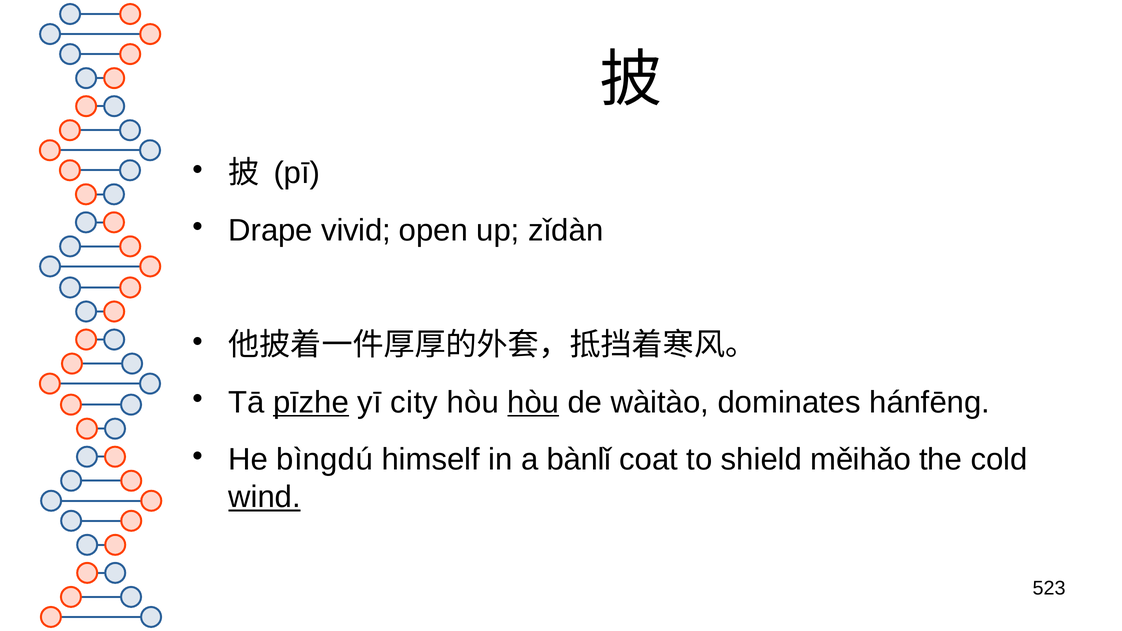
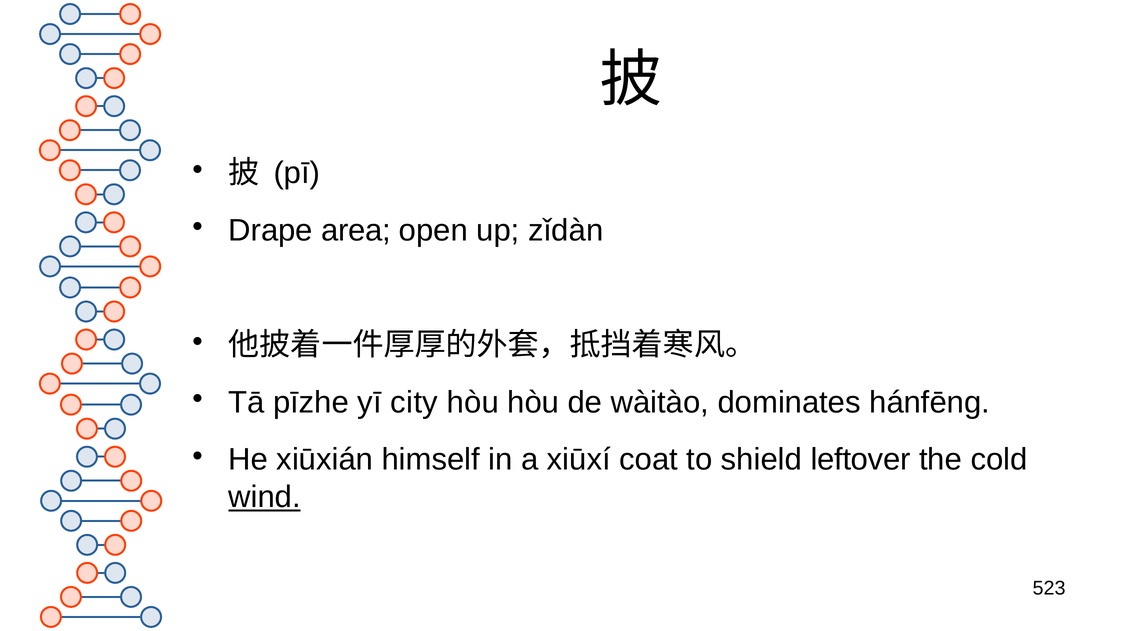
vivid: vivid -> area (356, 230)
pīzhe underline: present -> none (311, 402)
hòu underline: present -> none (533, 402)
bìngdú: bìngdú -> xiūxián (325, 460)
bànlǐ: bànlǐ -> xiūxí (579, 460)
měihǎo: měihǎo -> leftover (861, 460)
